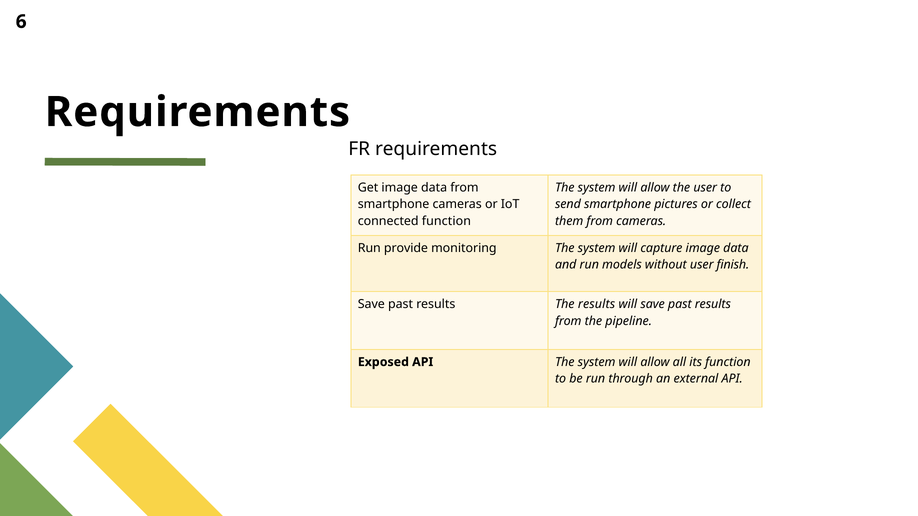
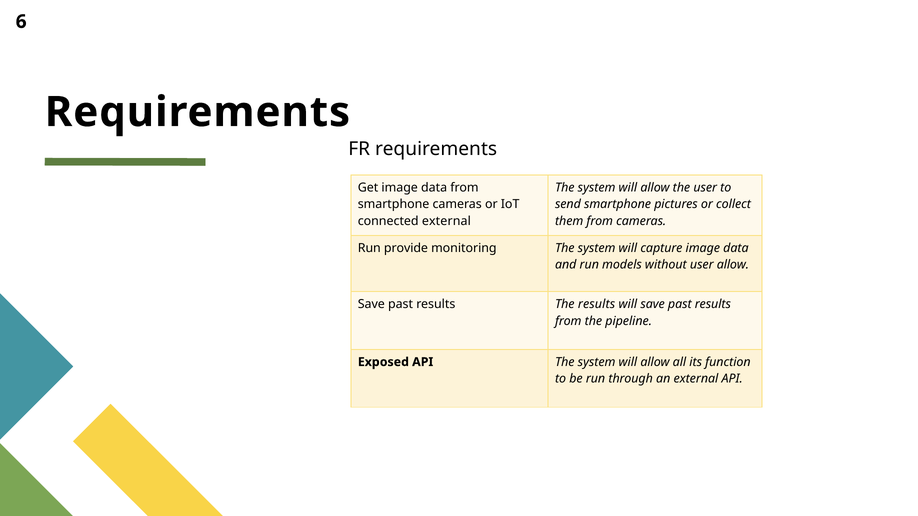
connected function: function -> external (446, 221)
user finish: finish -> allow (733, 265)
